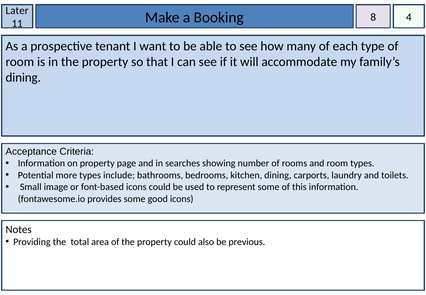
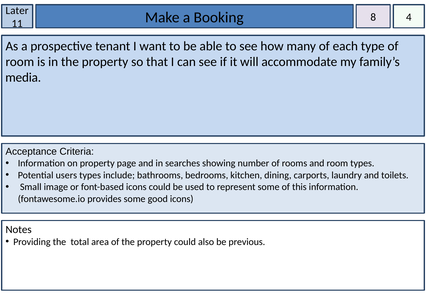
dining: dining -> media (23, 78)
more: more -> users (66, 175)
